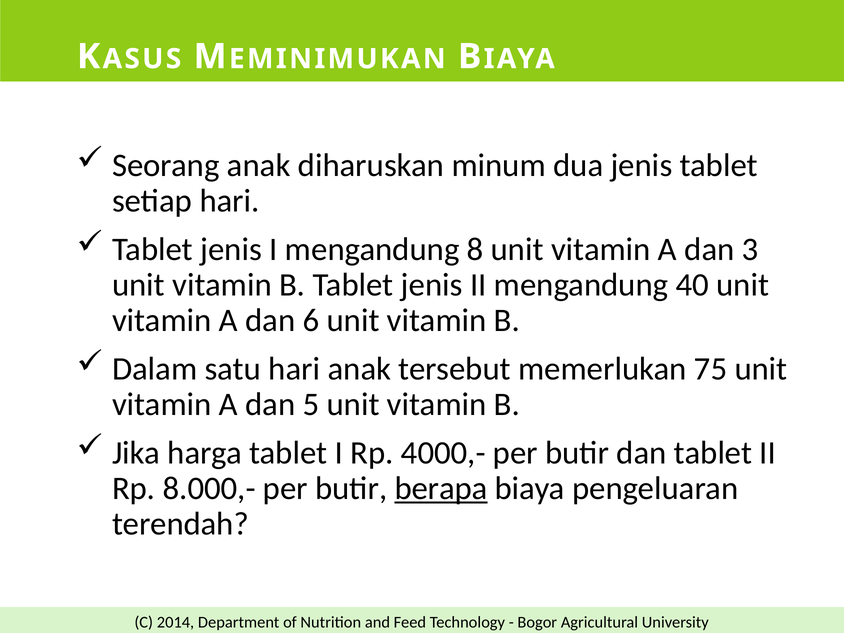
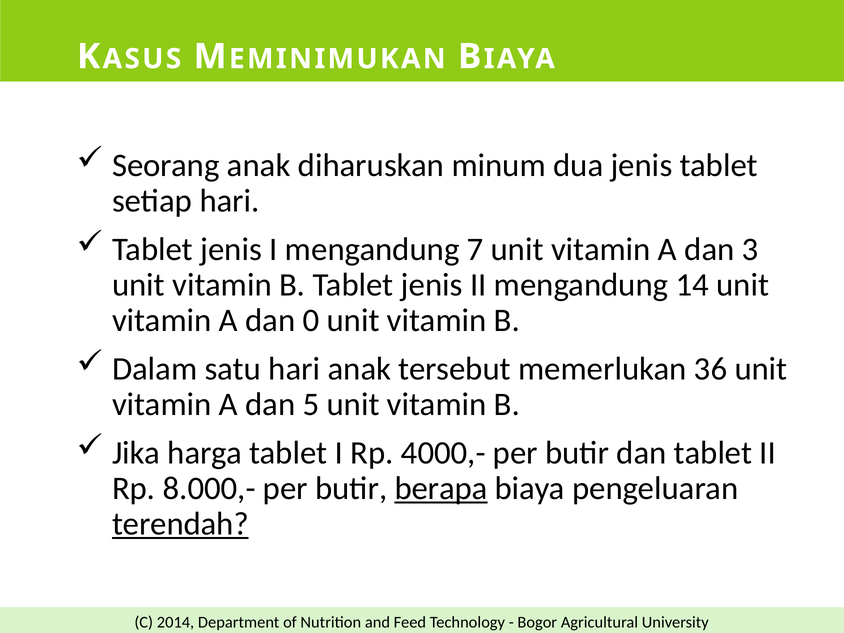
8: 8 -> 7 (475, 249)
40: 40 -> 14 (692, 285)
6: 6 -> 0 (311, 320)
75: 75 -> 36 (711, 369)
terendah underline: none -> present (180, 524)
